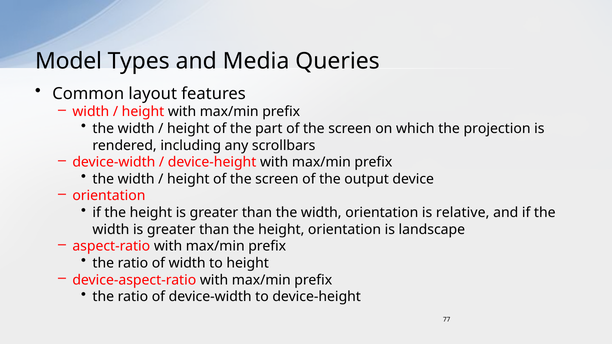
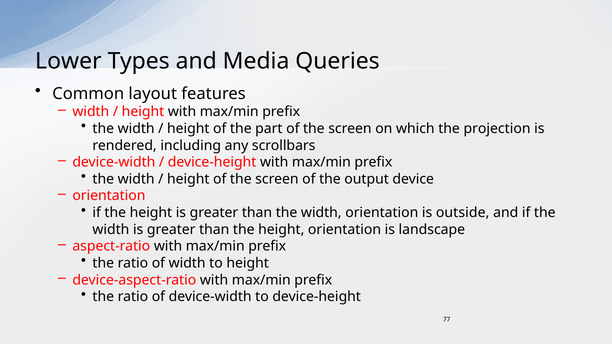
Model: Model -> Lower (68, 61)
relative: relative -> outside (463, 213)
